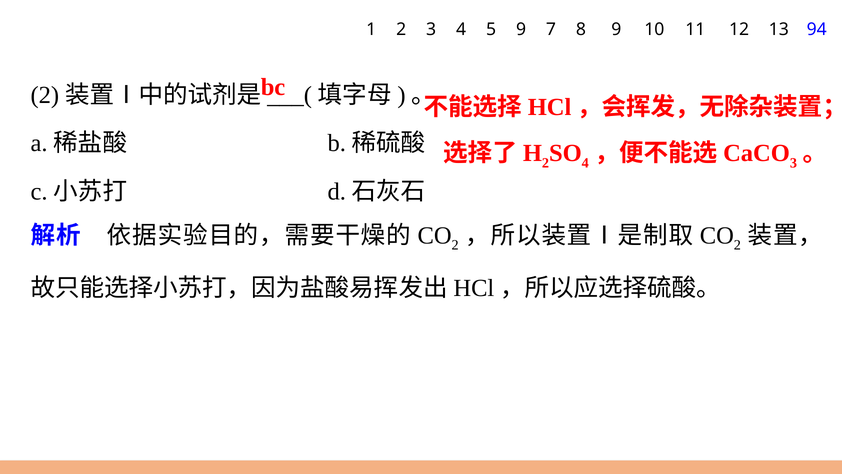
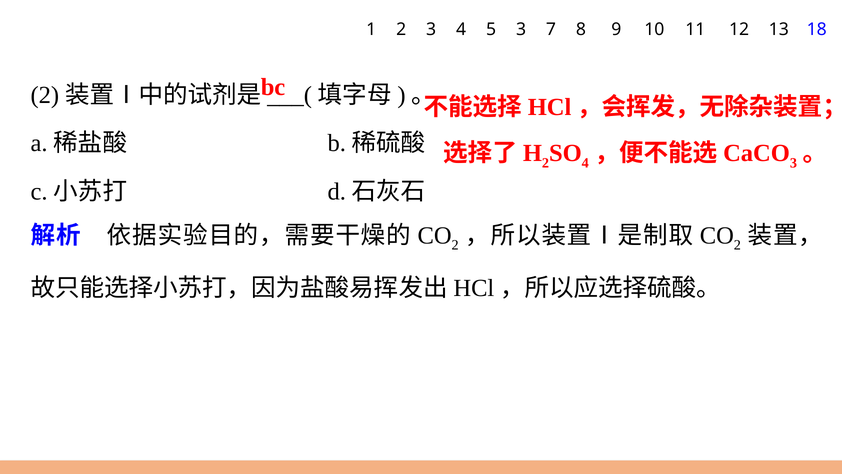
5 9: 9 -> 3 (521, 29)
94: 94 -> 18 (817, 29)
